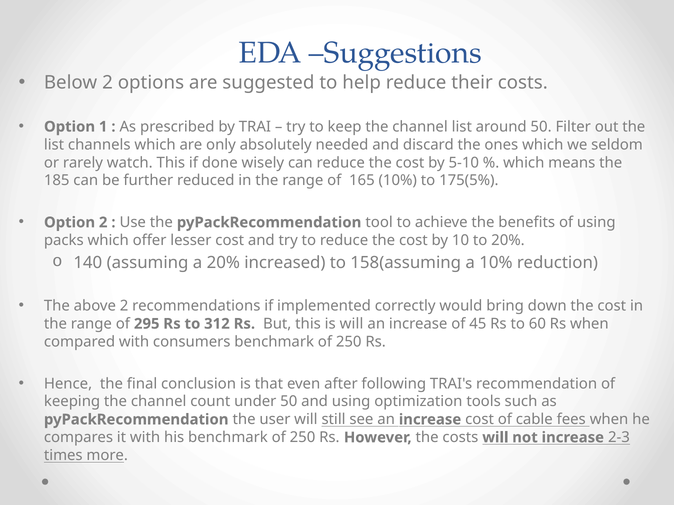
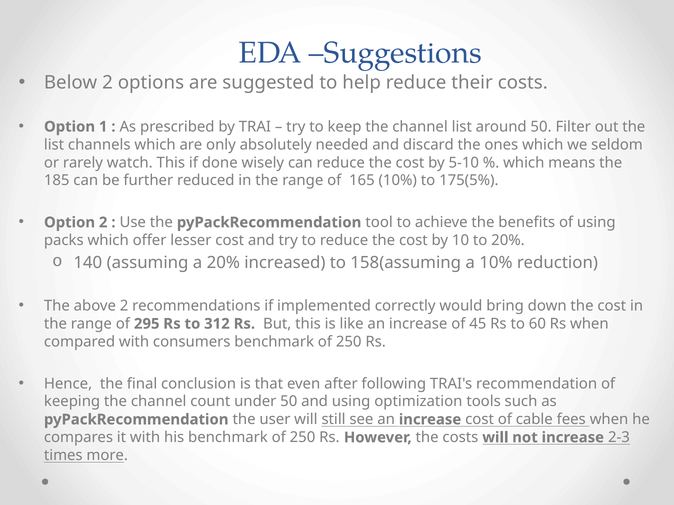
is will: will -> like (352, 324)
